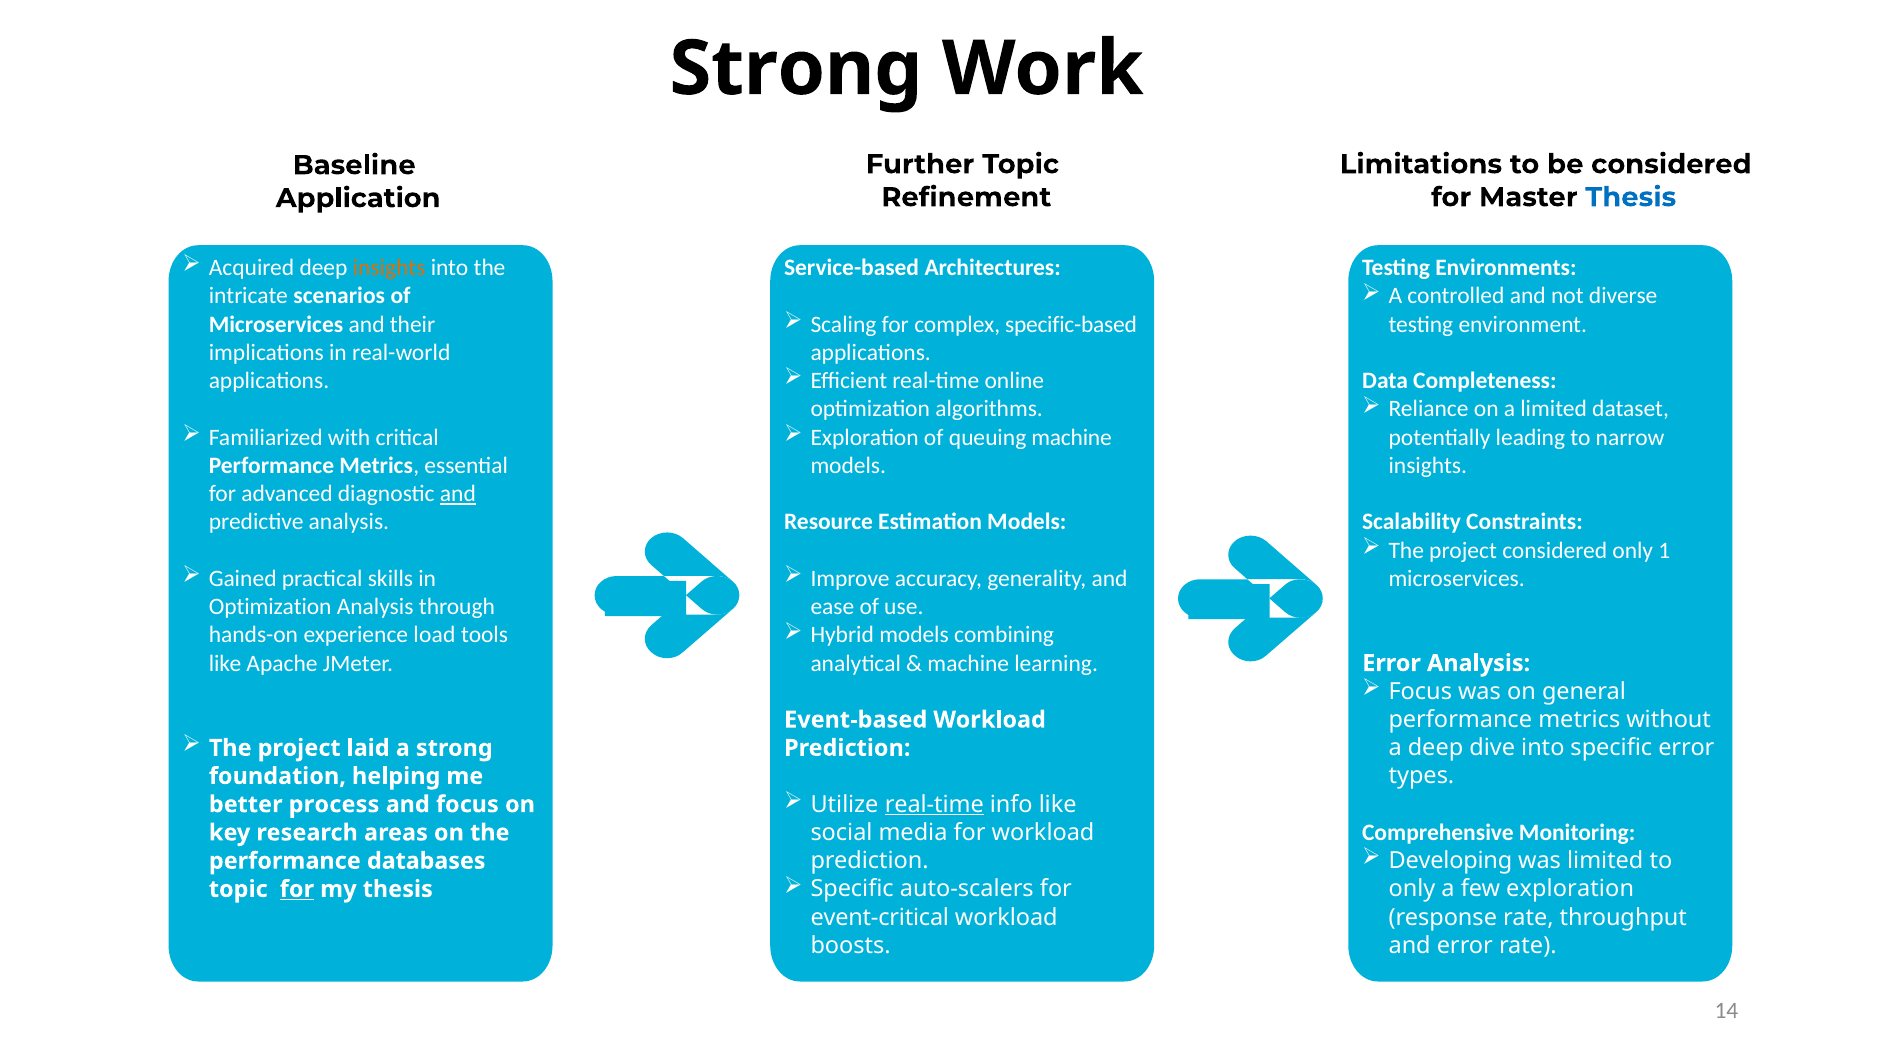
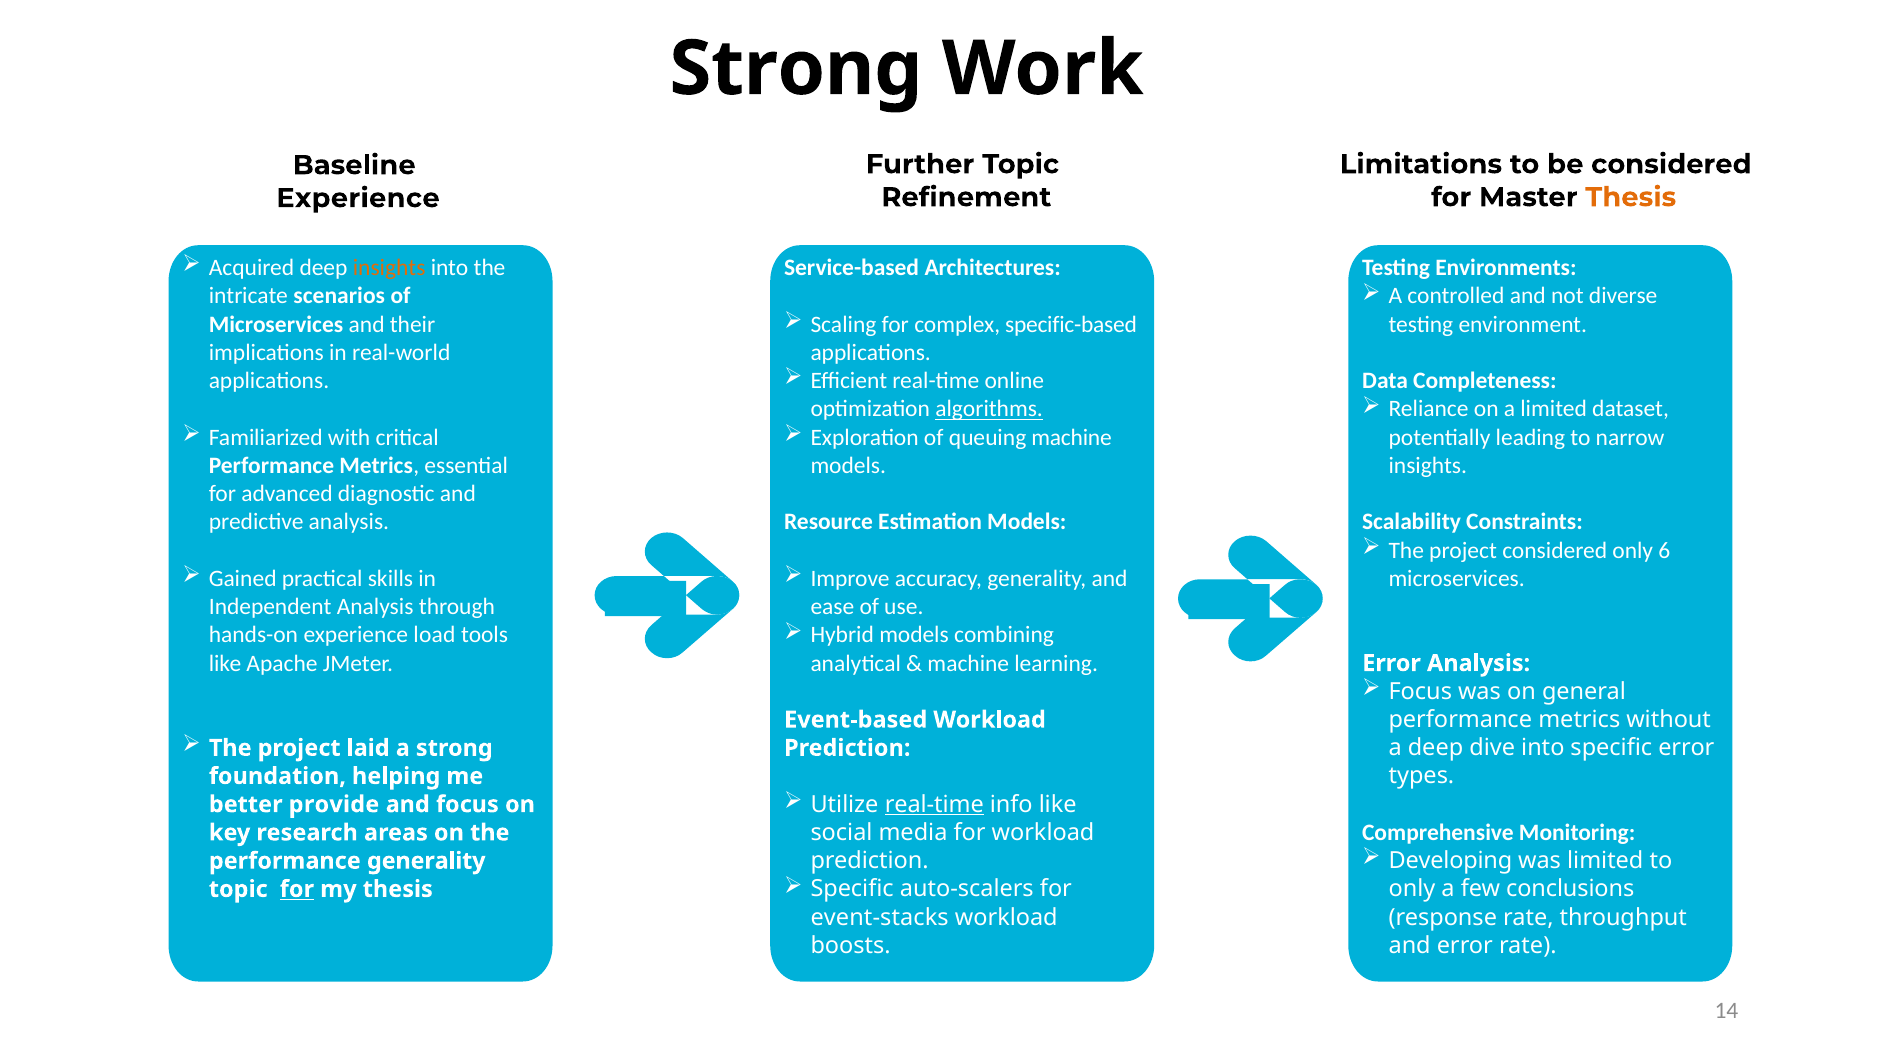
Thesis colour: blue -> orange (1631, 197)
Application: Application -> Experience (358, 198)
algorithms underline: none -> present (989, 409)
and underline: present -> none (458, 494)
1: 1 -> 6 (1664, 550)
Optimization: Optimization -> Independent (270, 607)
process: process -> provide (334, 804)
performance databases: databases -> generality (426, 861)
few exploration: exploration -> conclusions (1570, 889)
event-critical: event-critical -> event-stacks (880, 917)
